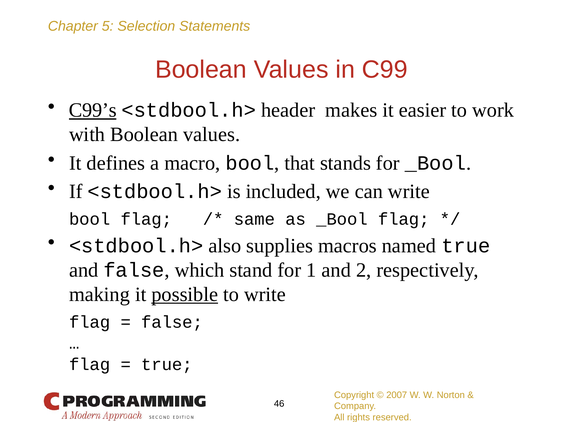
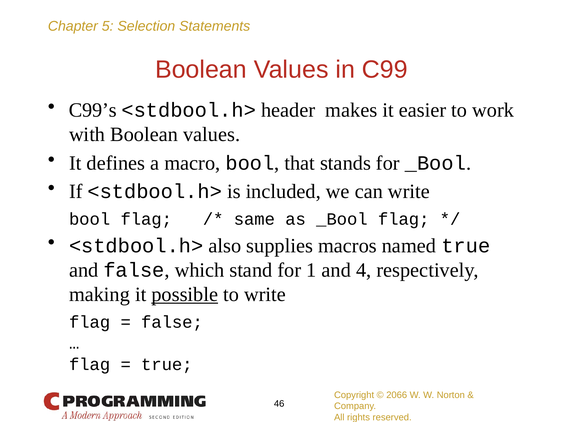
C99’s underline: present -> none (93, 110)
2: 2 -> 4 (364, 270)
2007: 2007 -> 2066 (397, 395)
